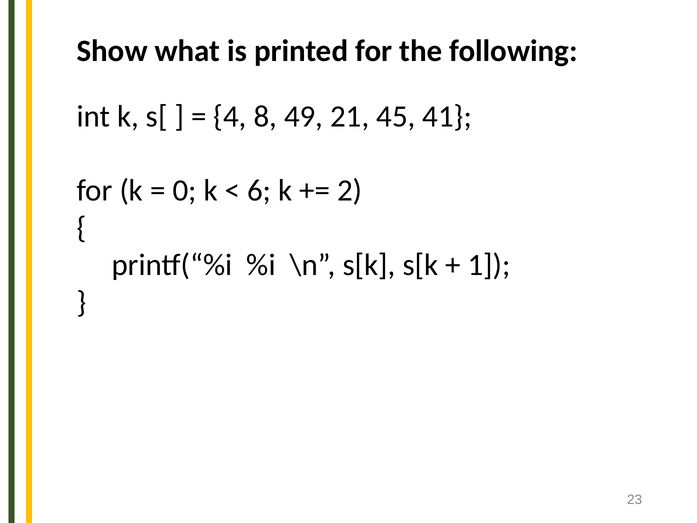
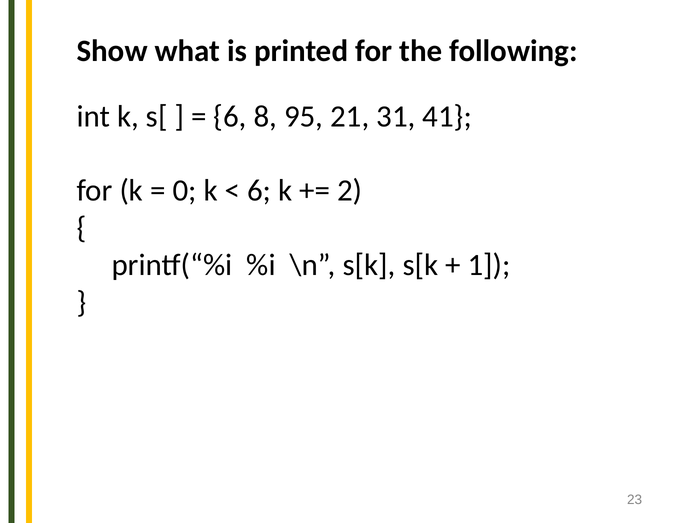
4: 4 -> 6 (230, 116)
49: 49 -> 95 (304, 116)
45: 45 -> 31 (396, 116)
